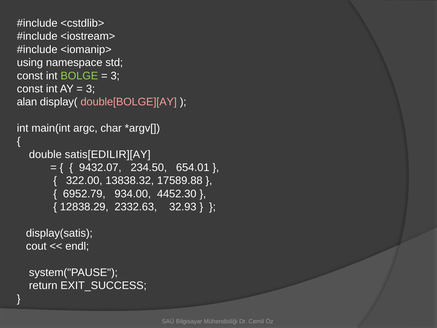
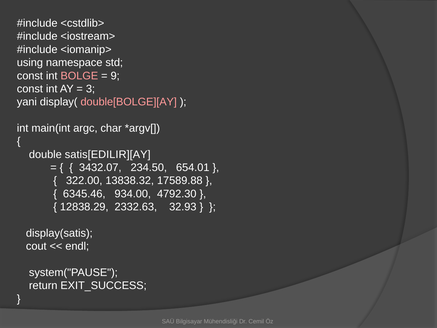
BOLGE colour: light green -> pink (79, 76)
3: 3 -> 9 (115, 76)
alan: alan -> yani (27, 102)
9432.07: 9432.07 -> 3432.07 (100, 167)
6952.79: 6952.79 -> 6345.46 (84, 194)
4452.30: 4452.30 -> 4792.30 (177, 194)
